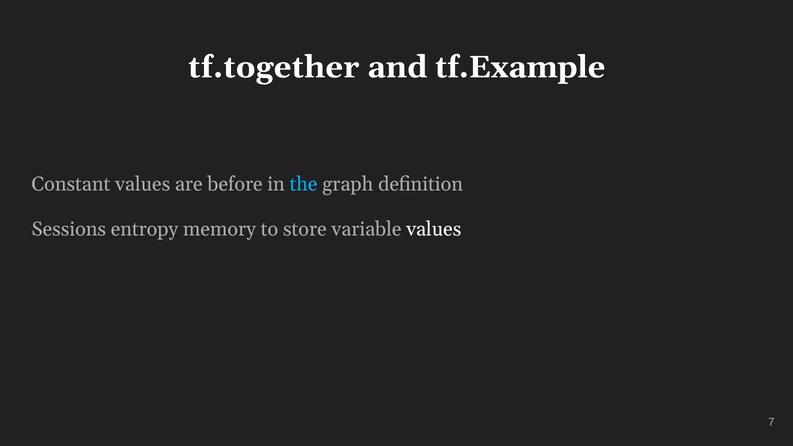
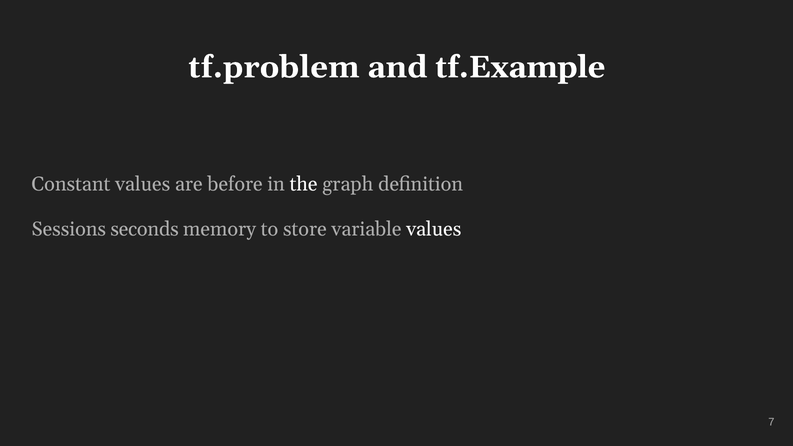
tf.together: tf.together -> tf.problem (274, 67)
the colour: light blue -> white (304, 184)
entropy: entropy -> seconds (145, 229)
